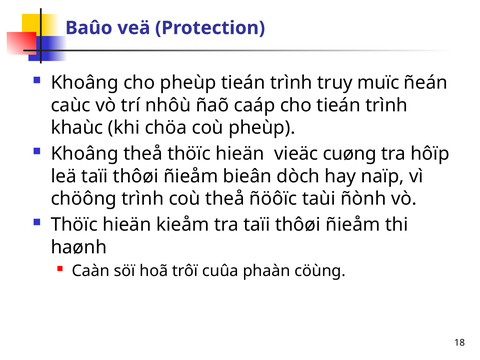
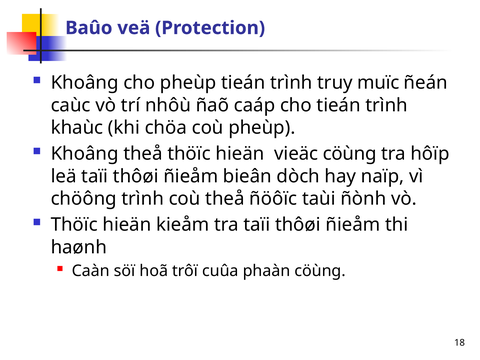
vieäc cuøng: cuøng -> cöùng (350, 154)
